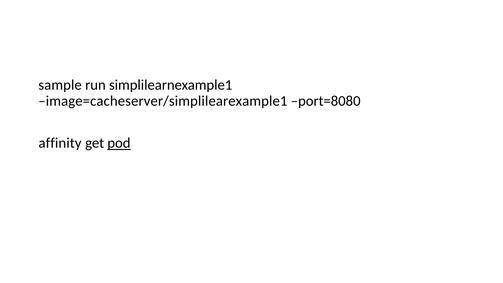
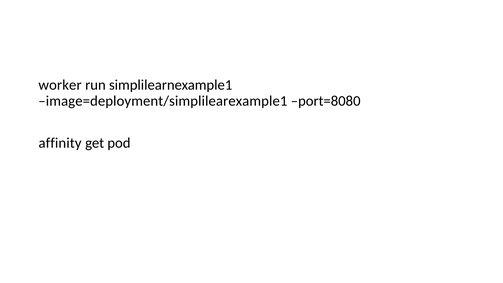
sample: sample -> worker (60, 85)
image=cacheserver/simplilearexample1: image=cacheserver/simplilearexample1 -> image=deployment/simplilearexample1 (163, 101)
pod underline: present -> none (119, 143)
